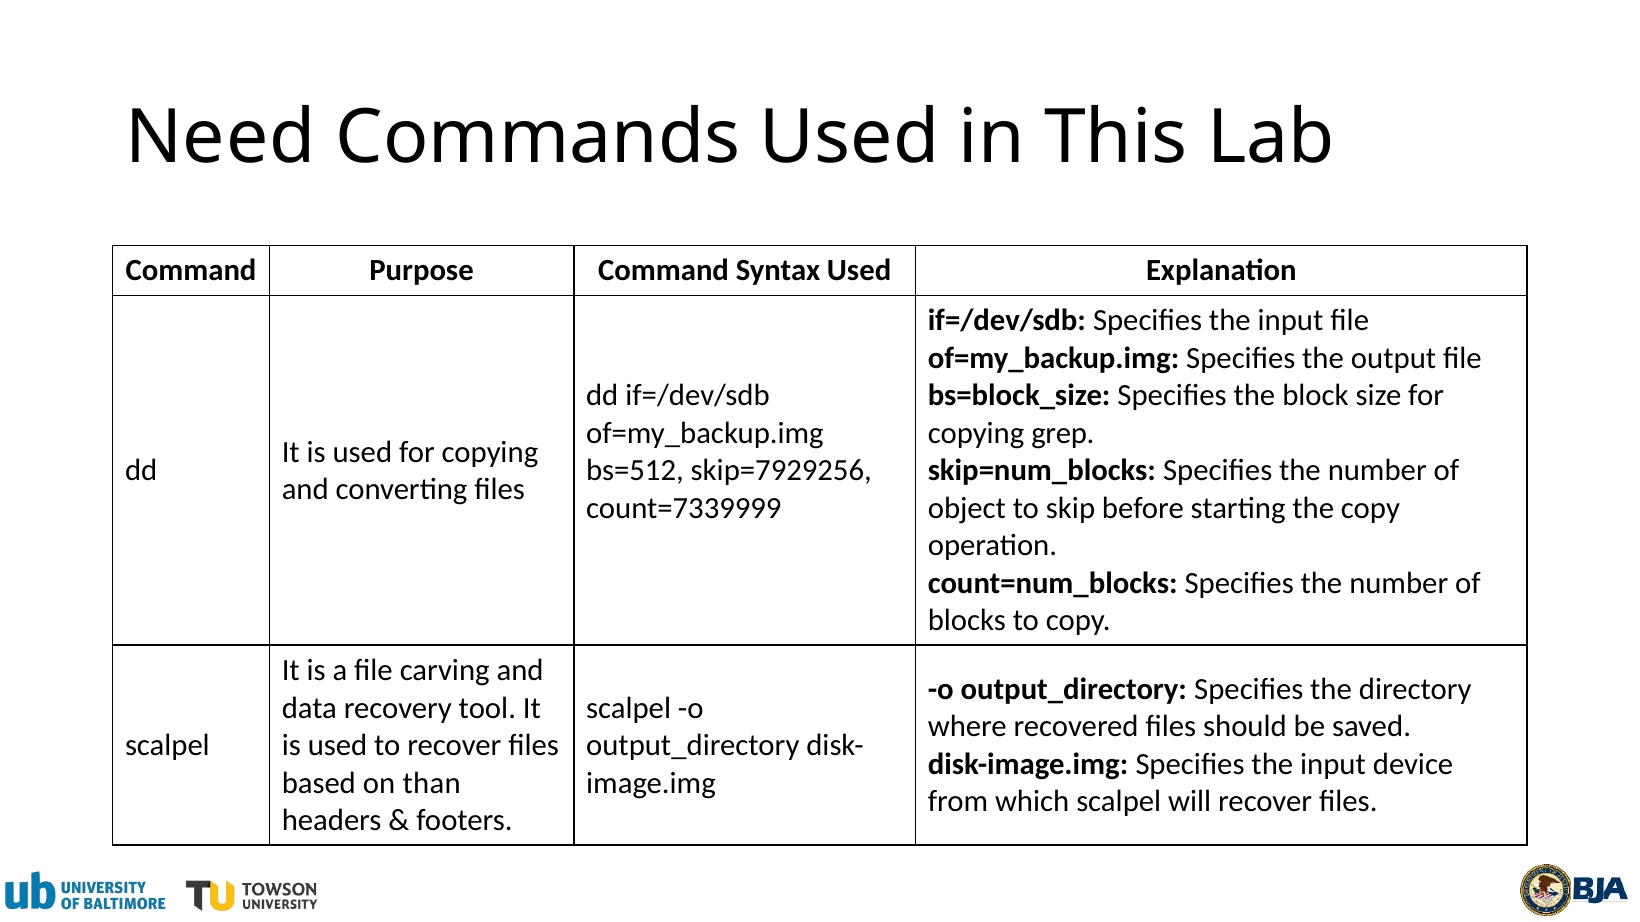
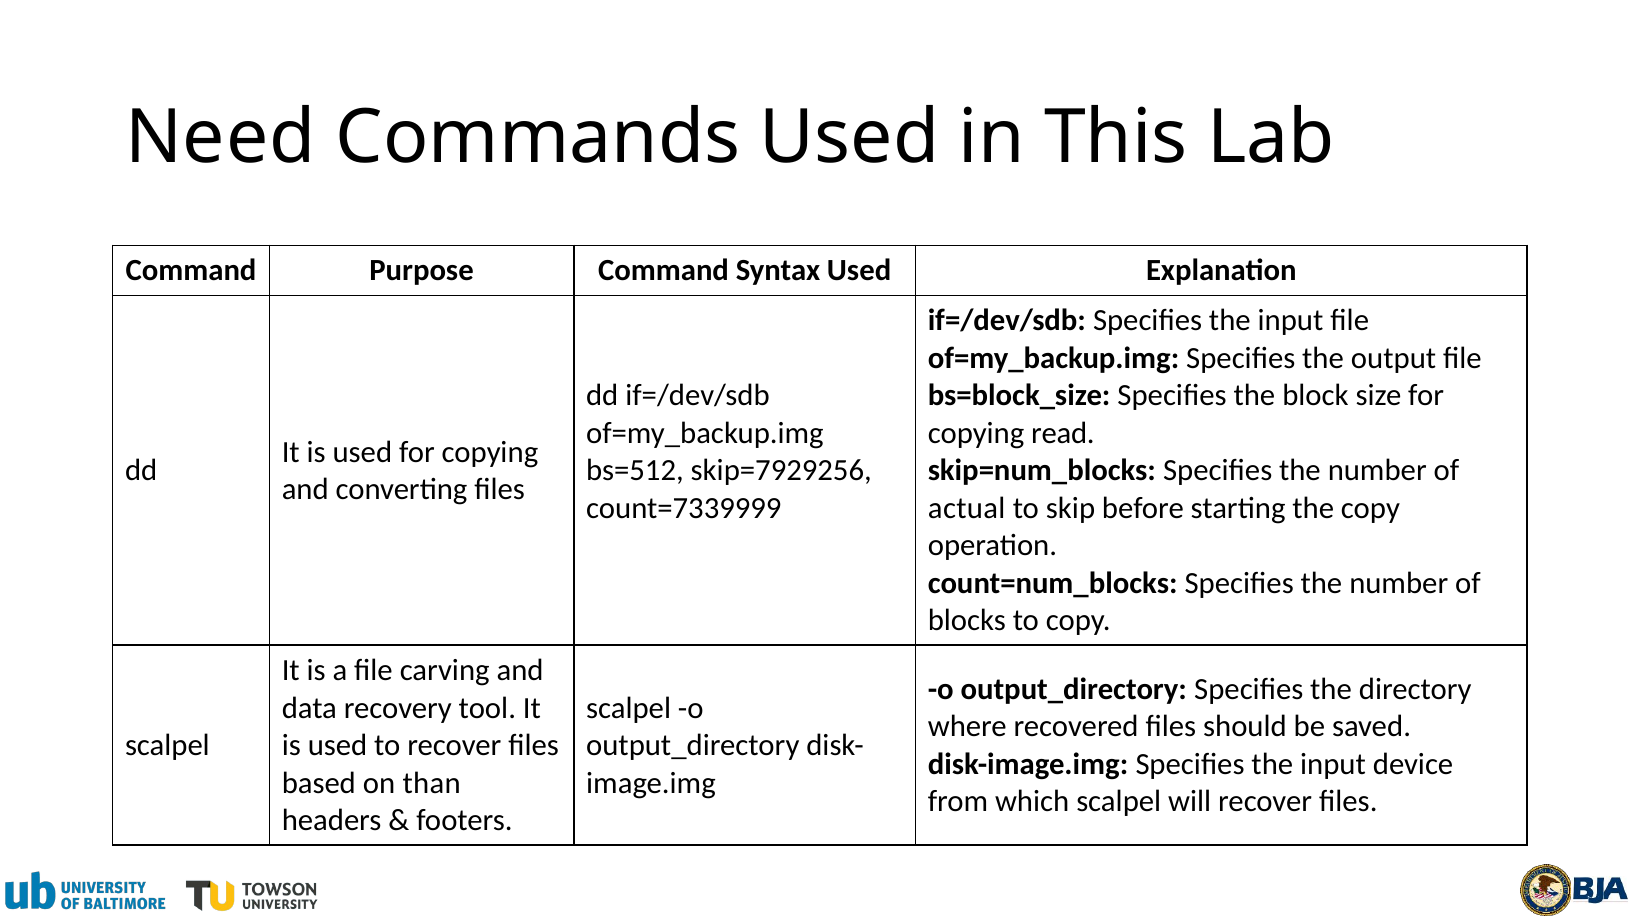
grep: grep -> read (1063, 433)
object: object -> actual (967, 508)
